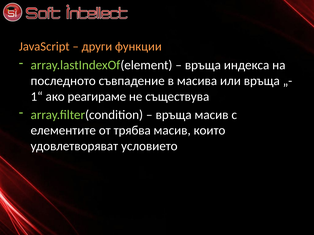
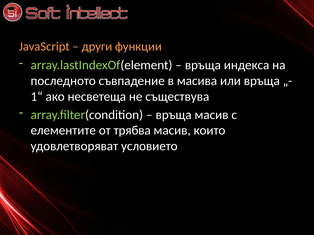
реагираме: реагираме -> несветеща (97, 97)
